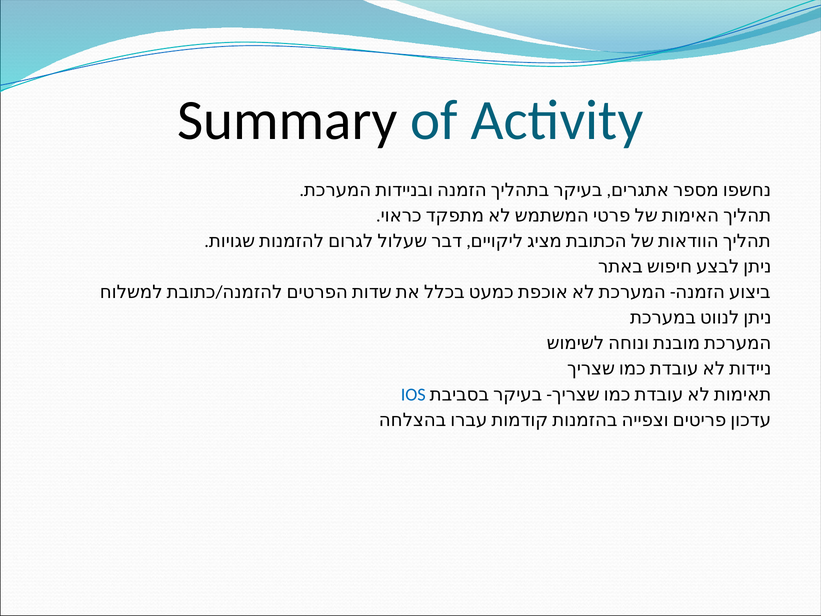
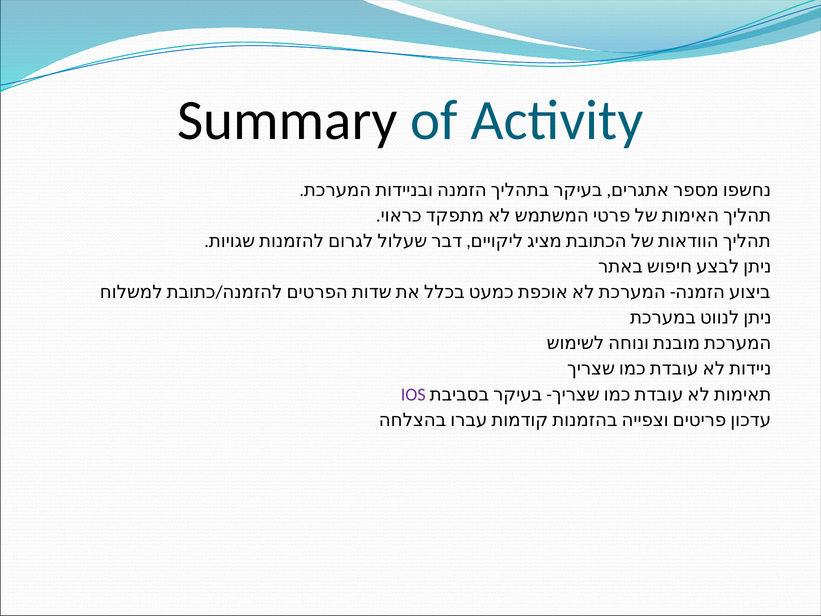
IOS colour: blue -> purple (413, 394)
